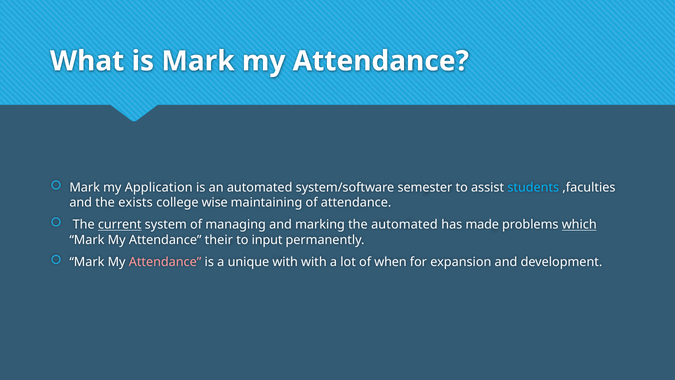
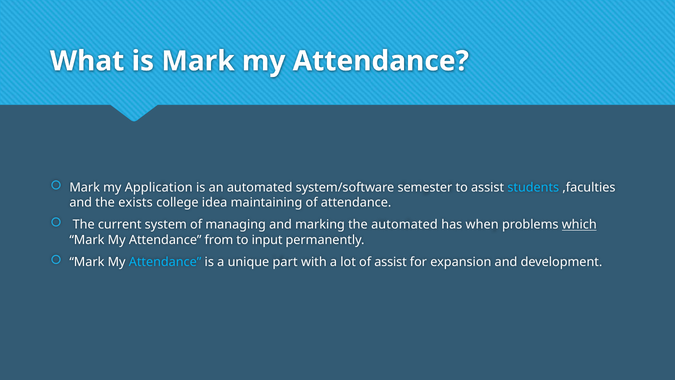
wise: wise -> idea (215, 203)
current underline: present -> none (120, 225)
made: made -> when (482, 225)
their: their -> from (219, 240)
Attendance colour: pink -> light blue (165, 262)
unique with: with -> part (285, 262)
of when: when -> assist (391, 262)
